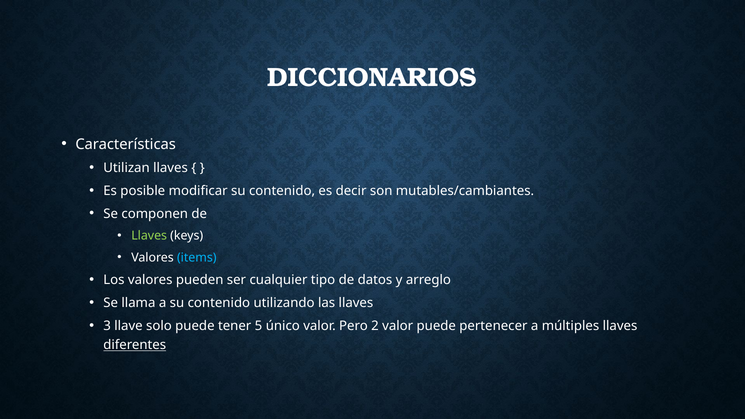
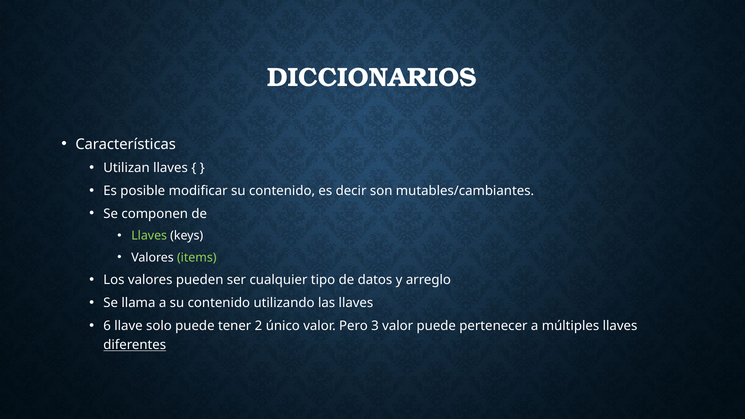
items colour: light blue -> light green (197, 258)
3: 3 -> 6 (107, 326)
5: 5 -> 2 (258, 326)
2: 2 -> 3 (375, 326)
